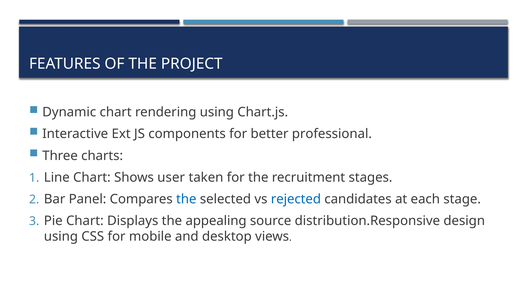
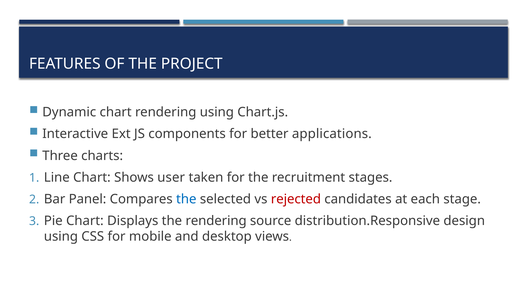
professional: professional -> applications (332, 134)
rejected colour: blue -> red (296, 199)
the appealing: appealing -> rendering (216, 221)
